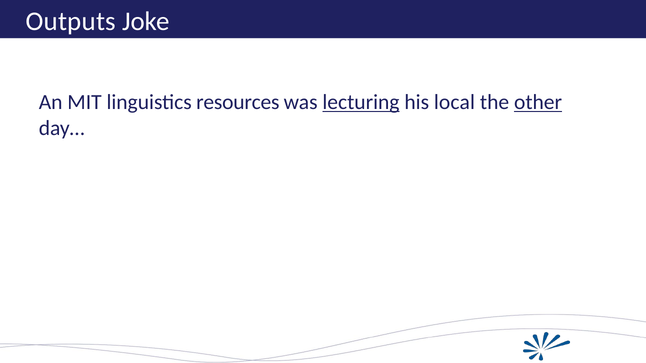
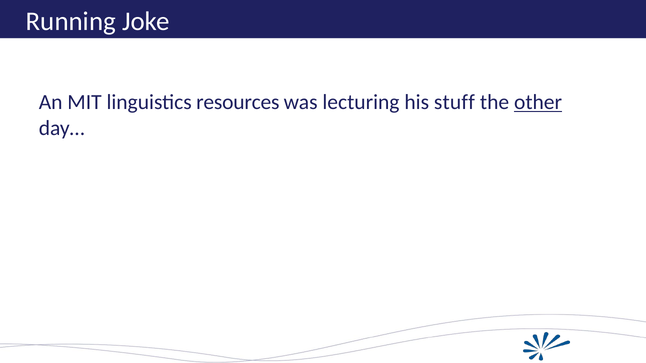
Outputs: Outputs -> Running (71, 21)
lecturing underline: present -> none (361, 102)
local: local -> stuff (454, 102)
